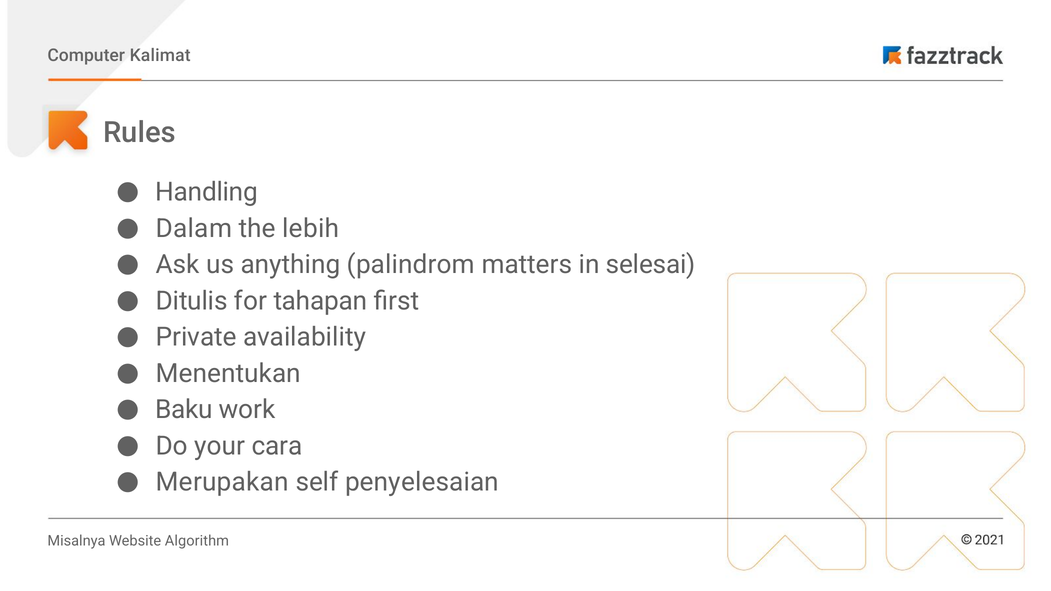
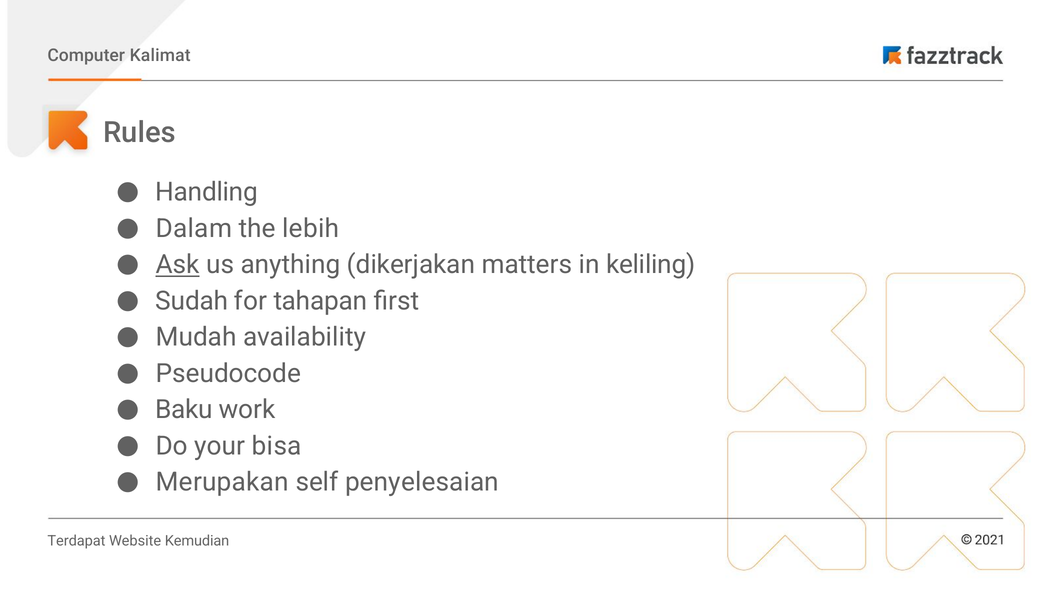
Ask underline: none -> present (178, 265)
palindrom: palindrom -> dikerjakan (411, 265)
selesai: selesai -> keliling (651, 265)
Ditulis: Ditulis -> Sudah (192, 301)
Private: Private -> Mudah (196, 337)
Menentukan: Menentukan -> Pseudocode (228, 374)
cara: cara -> bisa (277, 446)
Misalnya: Misalnya -> Terdapat (76, 541)
Algorithm: Algorithm -> Kemudian (197, 541)
